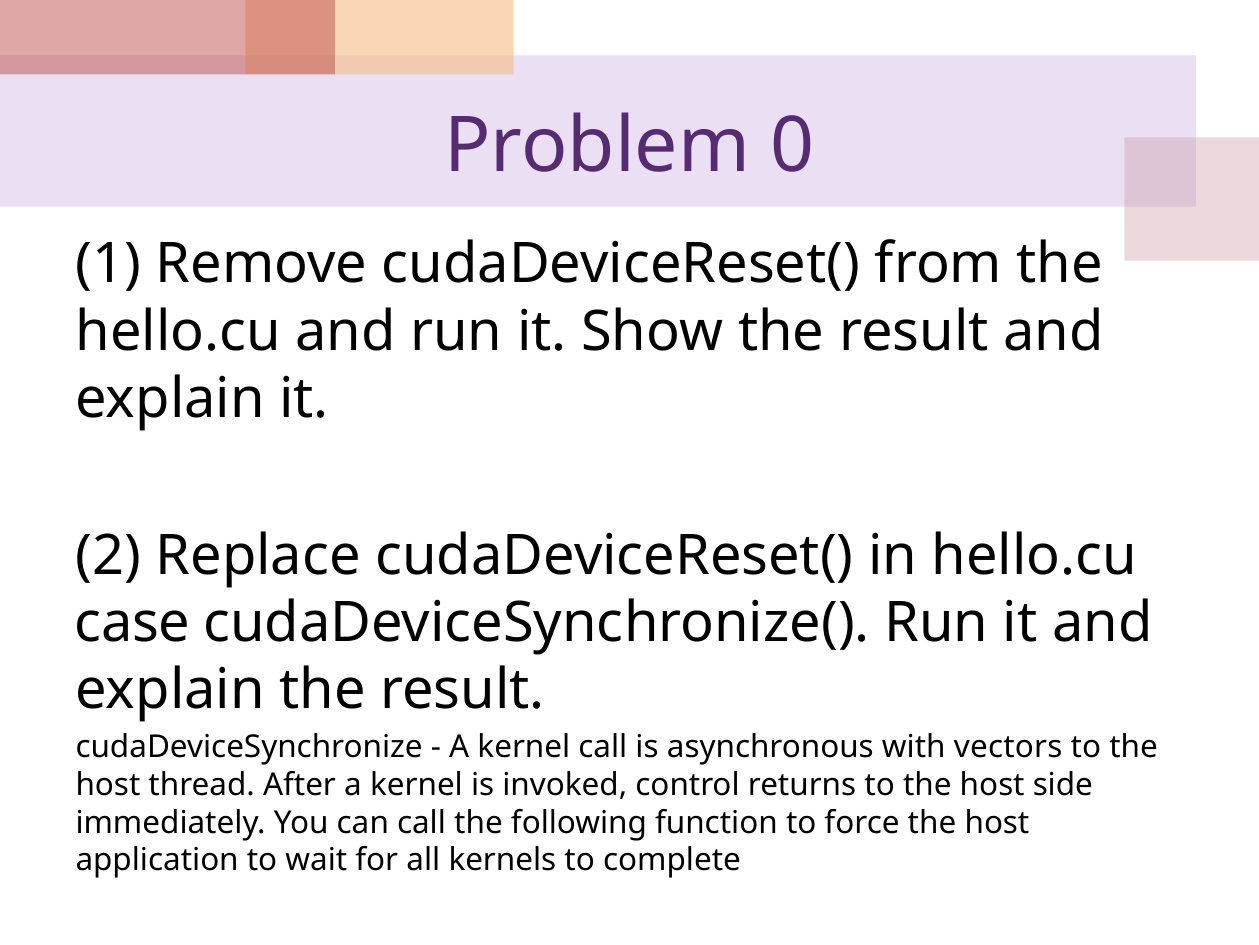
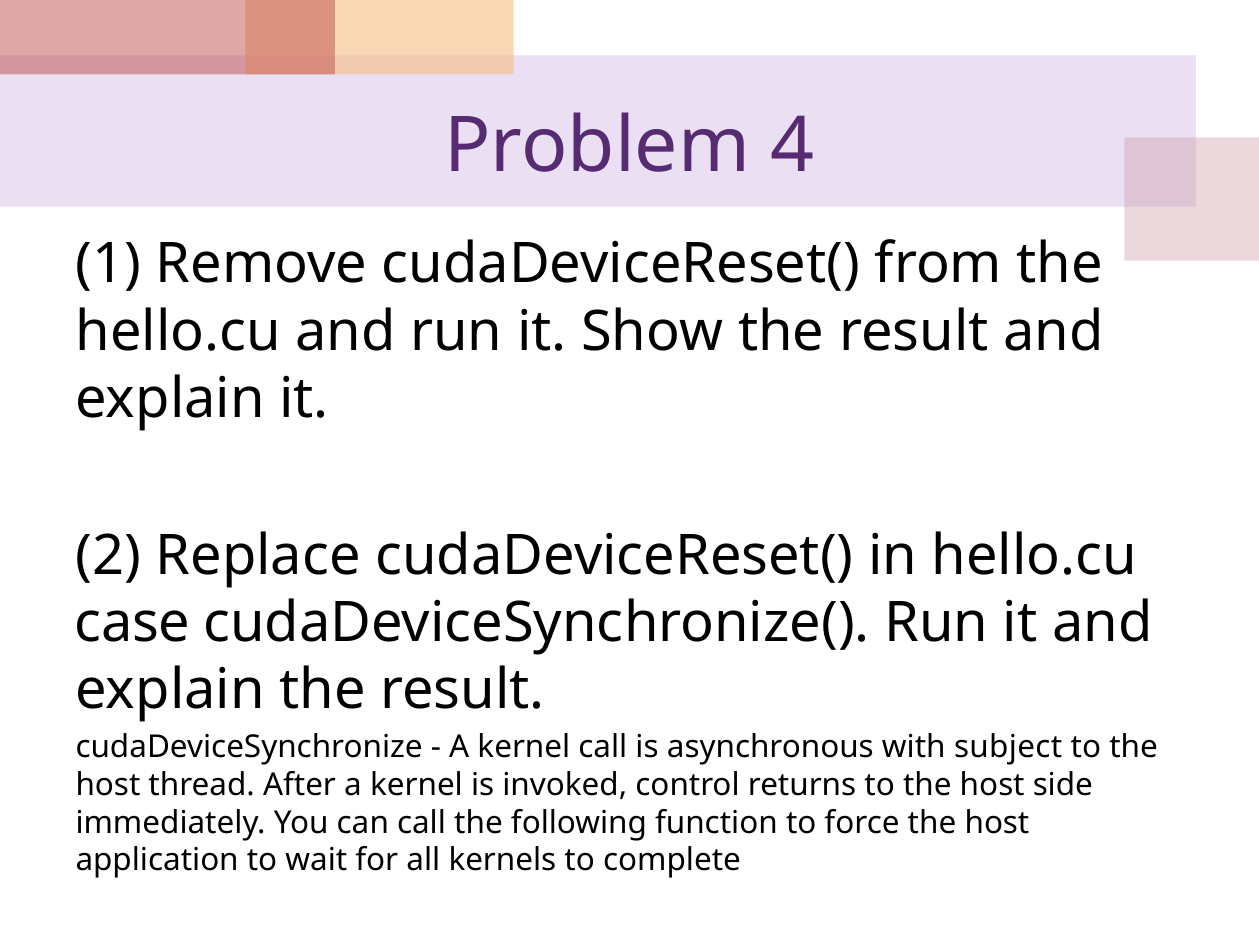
0: 0 -> 4 (792, 146)
vectors: vectors -> subject (1008, 747)
